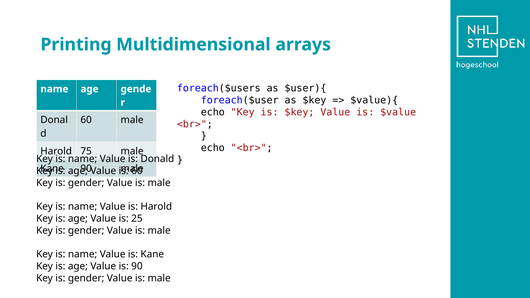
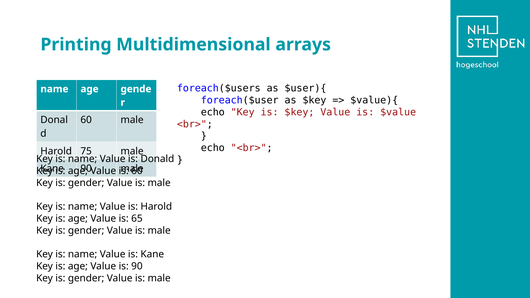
25: 25 -> 65 (137, 219)
